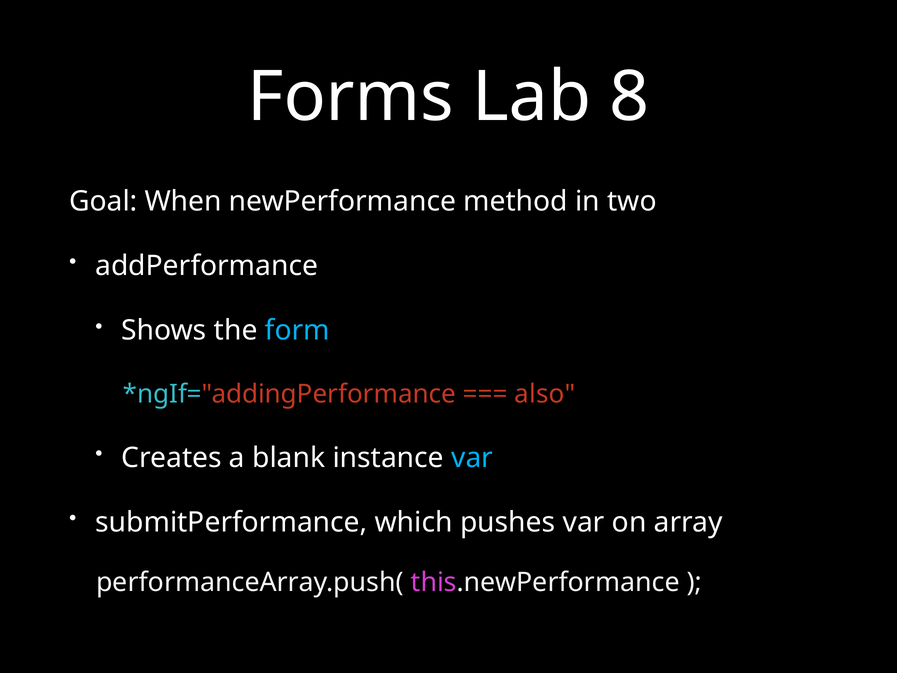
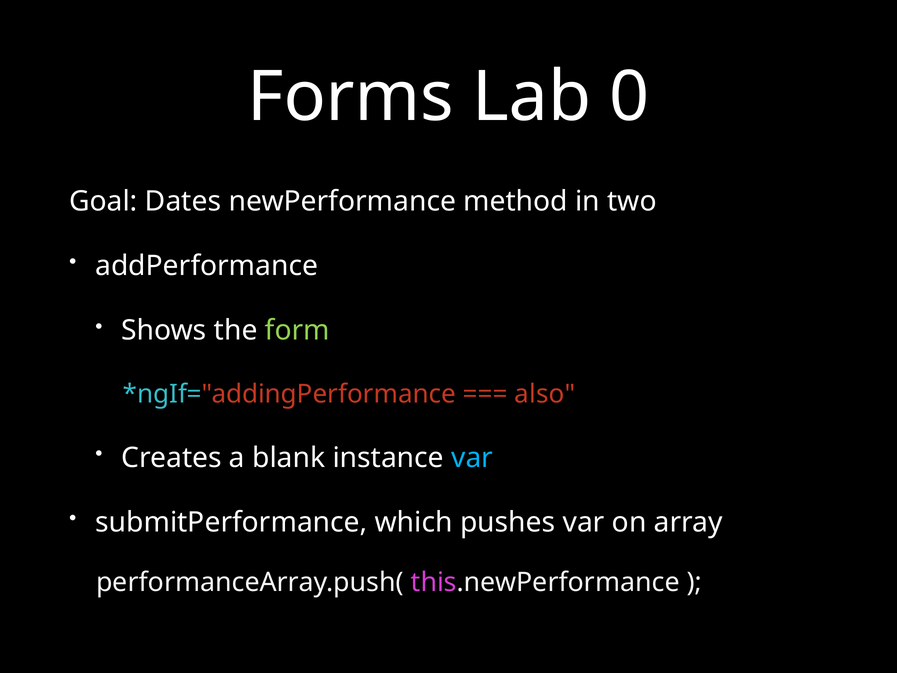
8: 8 -> 0 (630, 97)
When: When -> Dates (183, 201)
form colour: light blue -> light green (297, 330)
